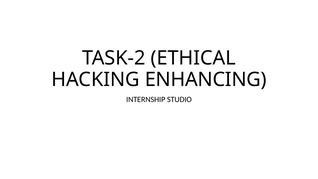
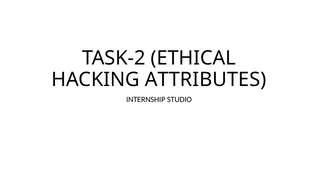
ENHANCING: ENHANCING -> ATTRIBUTES (206, 79)
